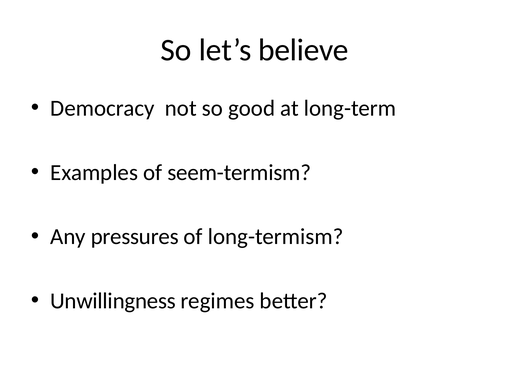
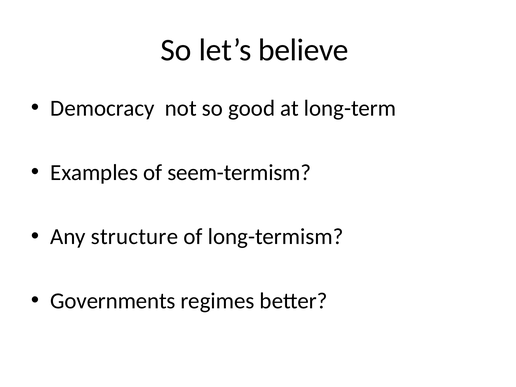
pressures: pressures -> structure (134, 237)
Unwillingness: Unwillingness -> Governments (113, 301)
